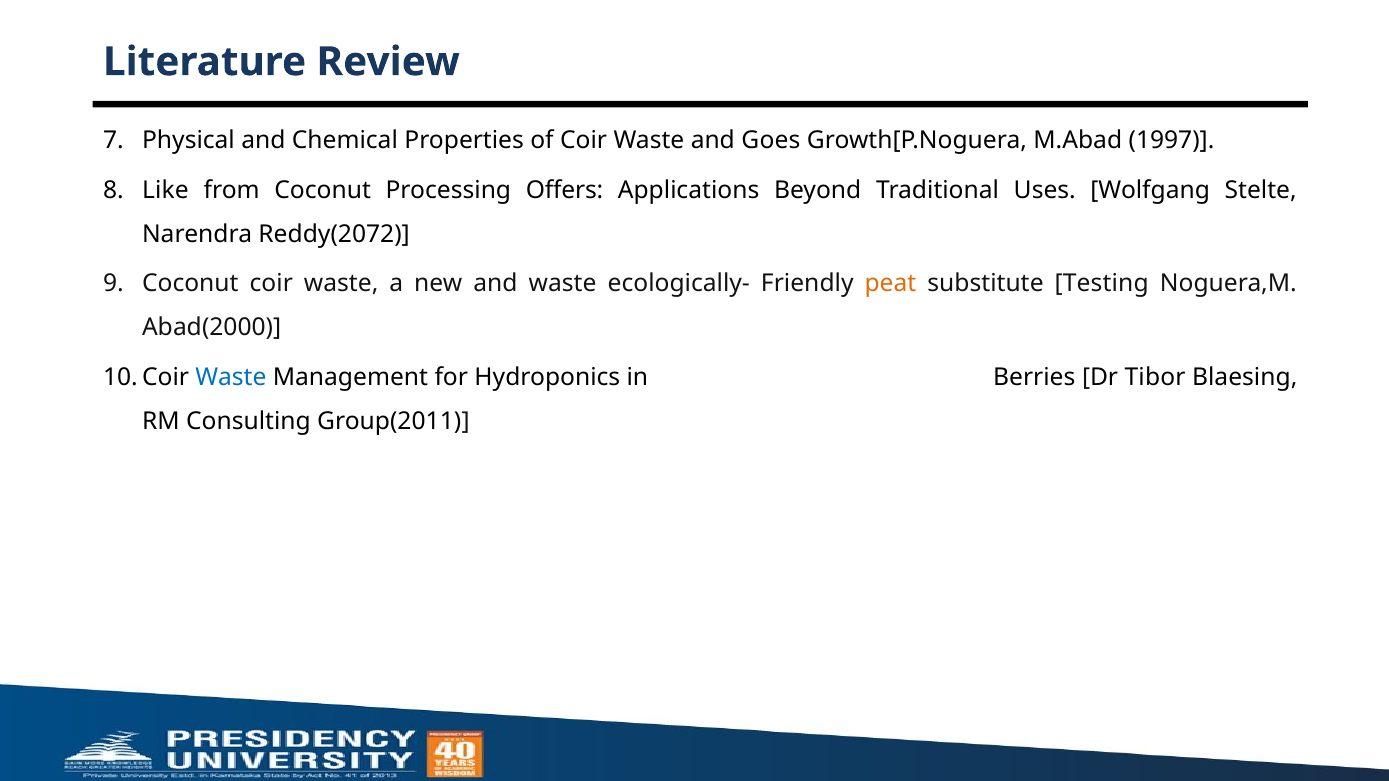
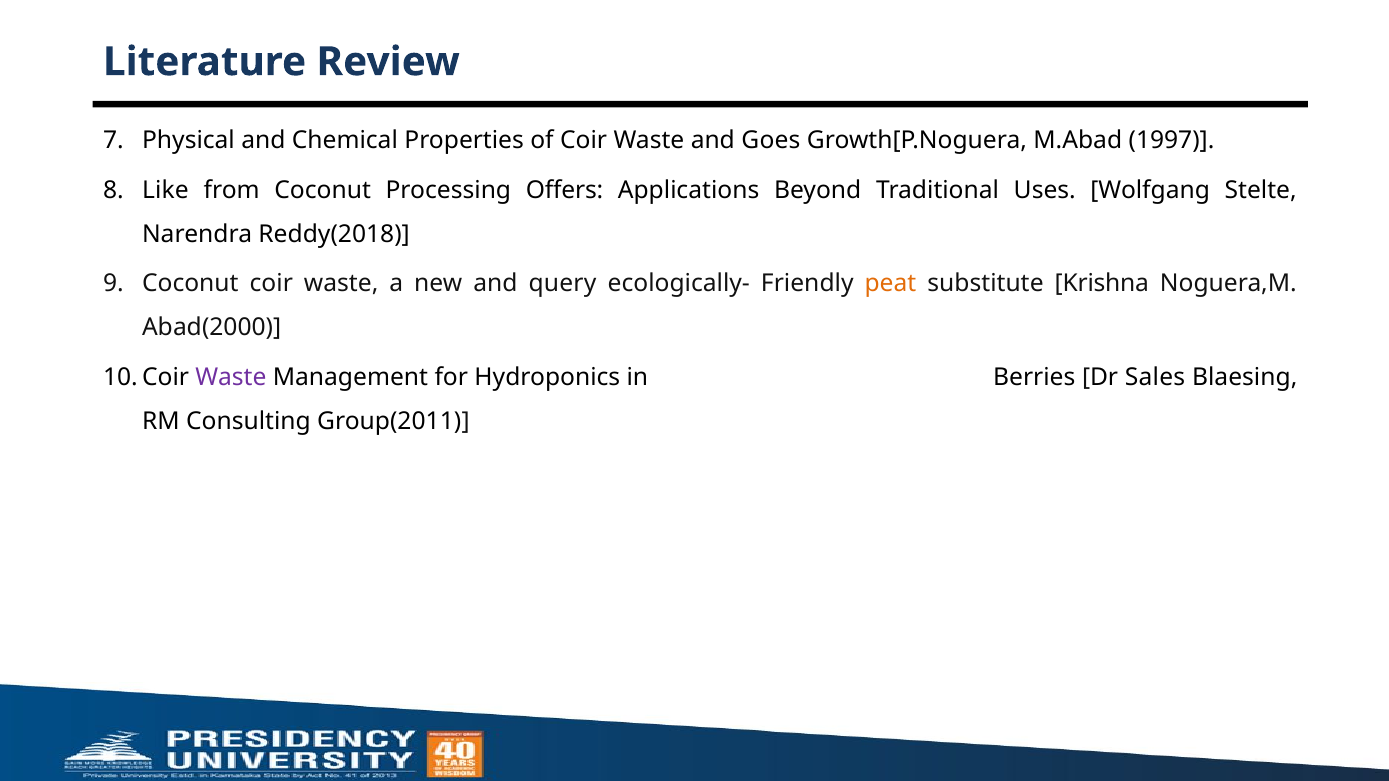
Reddy(2072: Reddy(2072 -> Reddy(2018 (334, 234)
and waste: waste -> query (563, 284)
Testing: Testing -> Krishna (1102, 284)
Waste colour: blue -> purple (231, 377)
Tibor: Tibor -> Sales (1155, 377)
